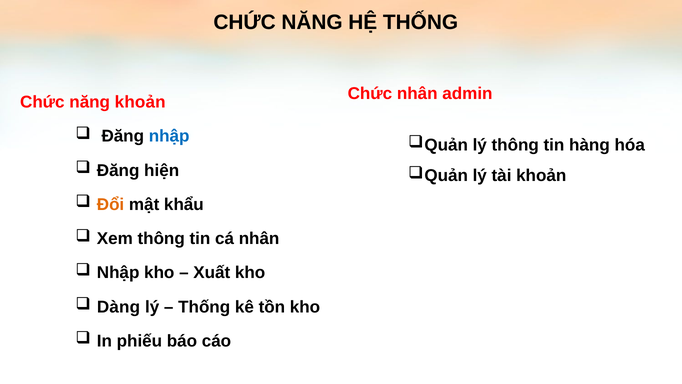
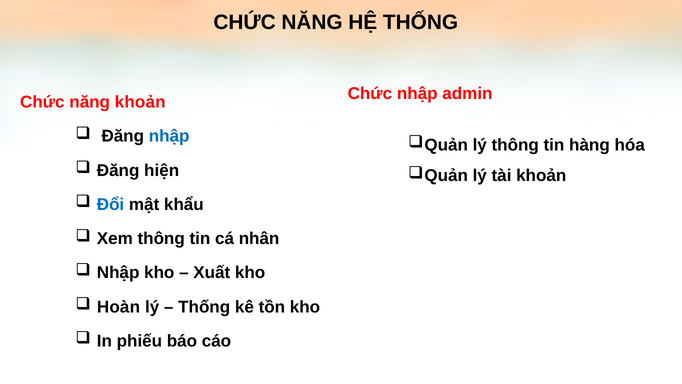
Chức nhân: nhân -> nhập (417, 94)
Đổi colour: orange -> blue (111, 204)
Dàng: Dàng -> Hoàn (118, 307)
